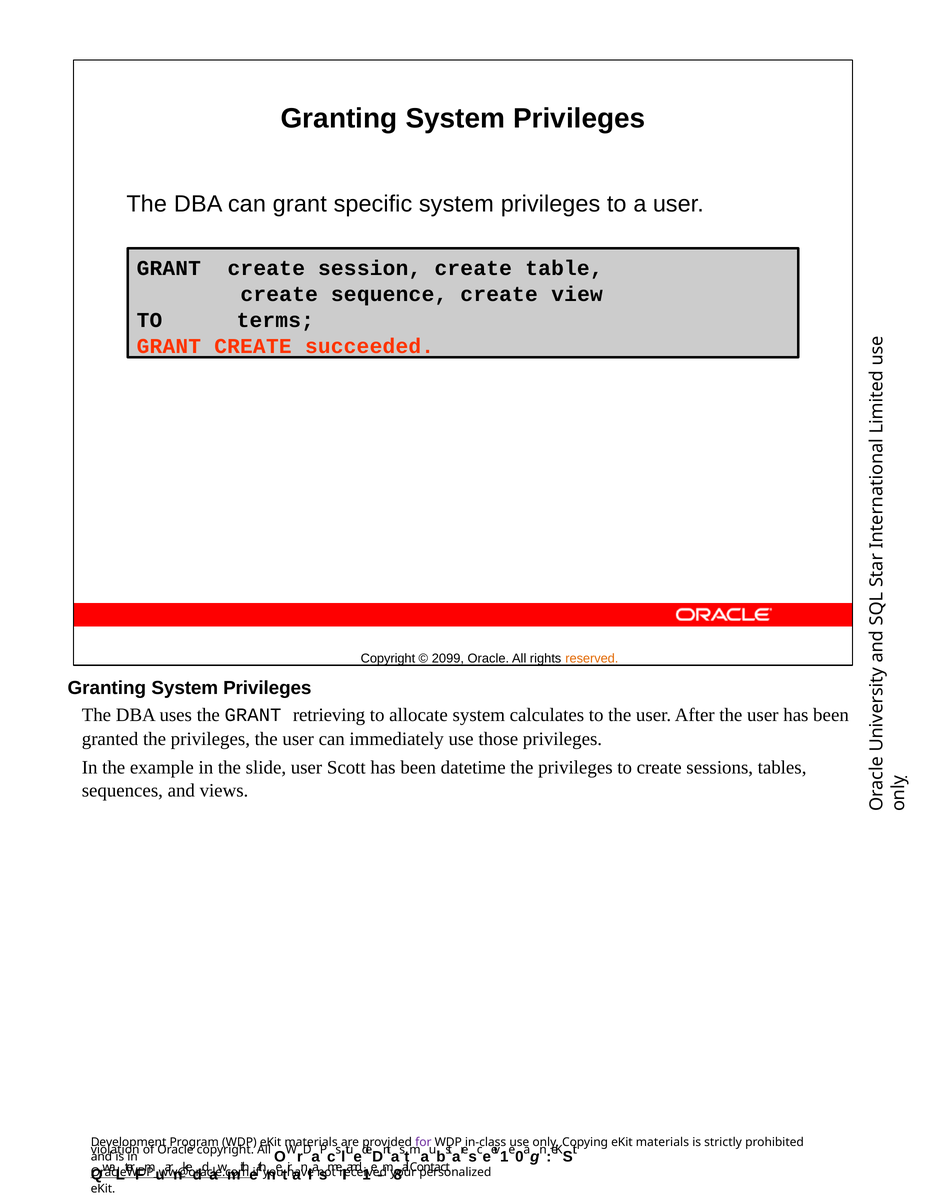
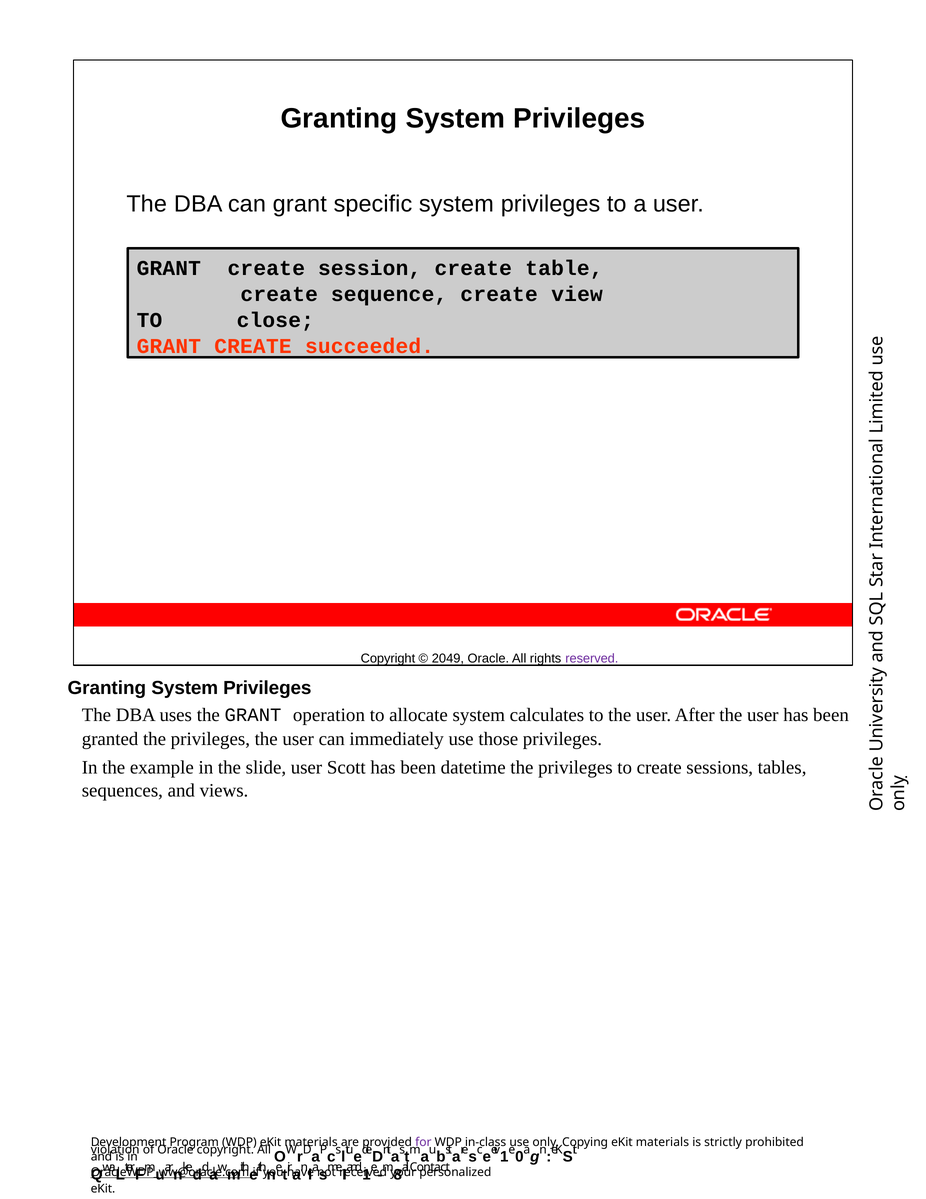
terms: terms -> close (275, 320)
2099: 2099 -> 2049 (448, 658)
reserved colour: orange -> purple (592, 658)
retrieving: retrieving -> operation (329, 715)
